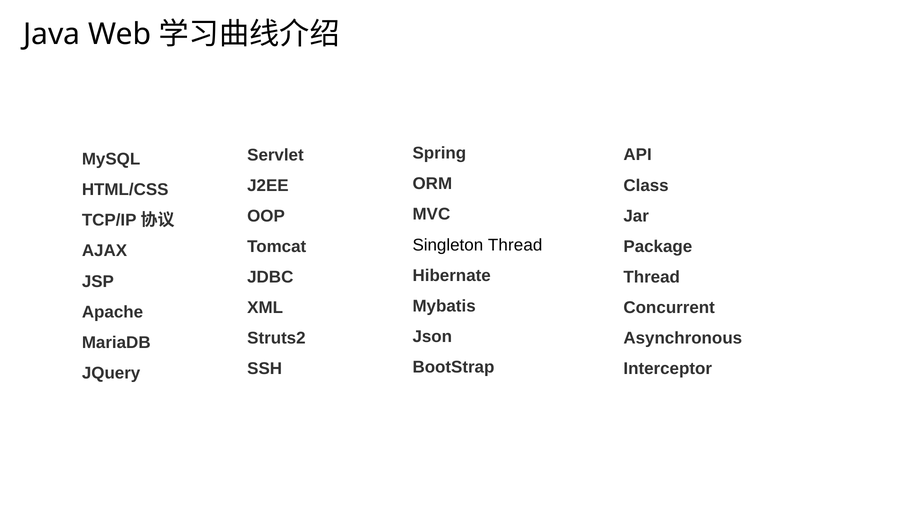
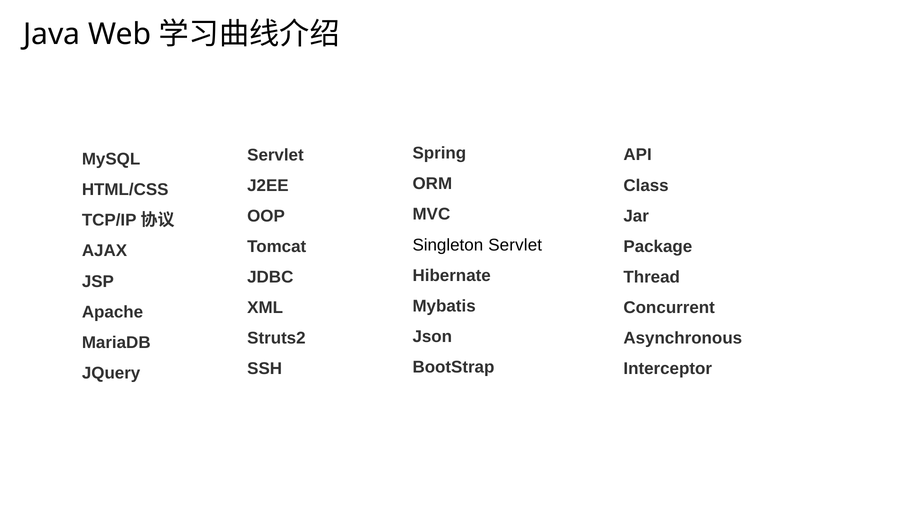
Singleton Thread: Thread -> Servlet (515, 245)
